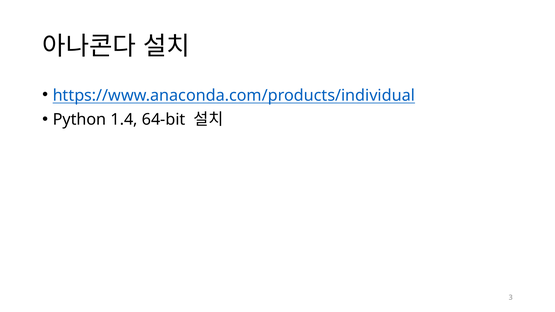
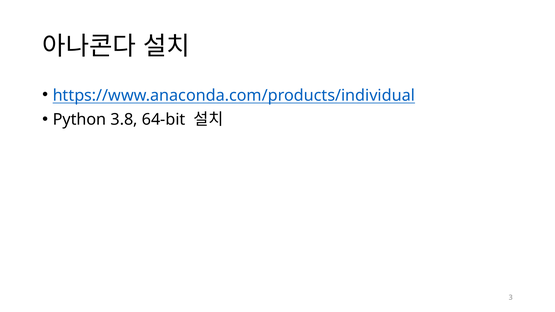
1.4: 1.4 -> 3.8 (124, 119)
